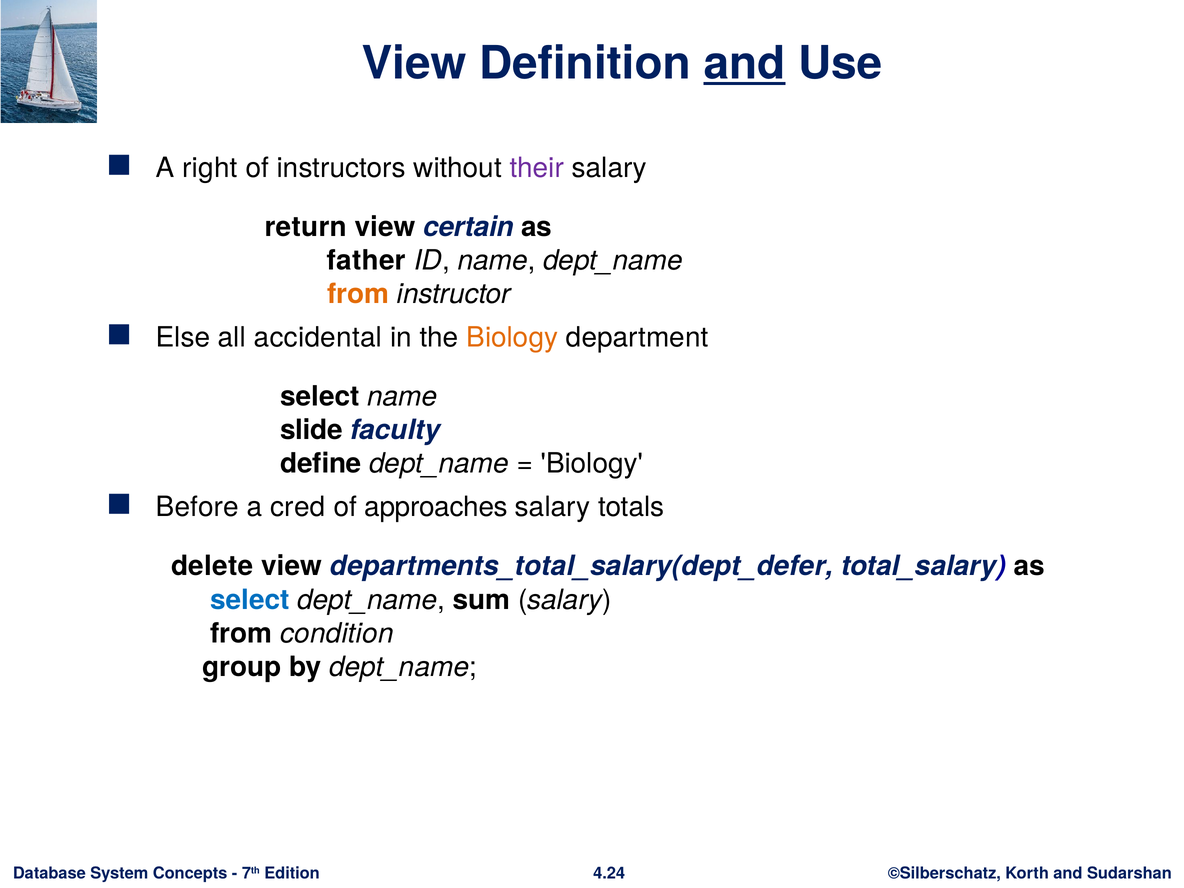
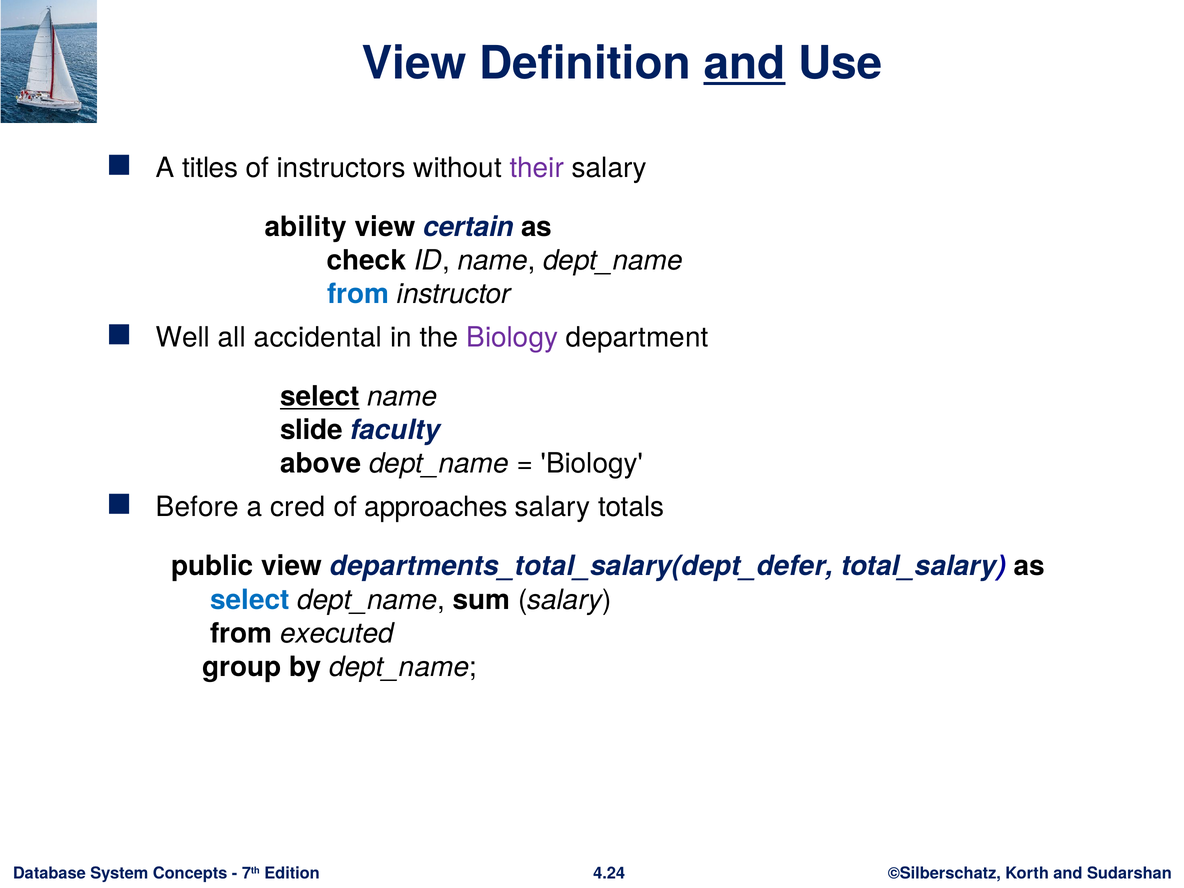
right: right -> titles (210, 168)
return: return -> ability (306, 227)
father: father -> check (366, 261)
from colour: orange -> blue (358, 294)
Else: Else -> Well (183, 338)
Biology colour: orange -> purple (512, 338)
select underline: none -> present (320, 397)
define: define -> above (321, 464)
delete: delete -> public (212, 566)
condition: condition -> executed (337, 633)
